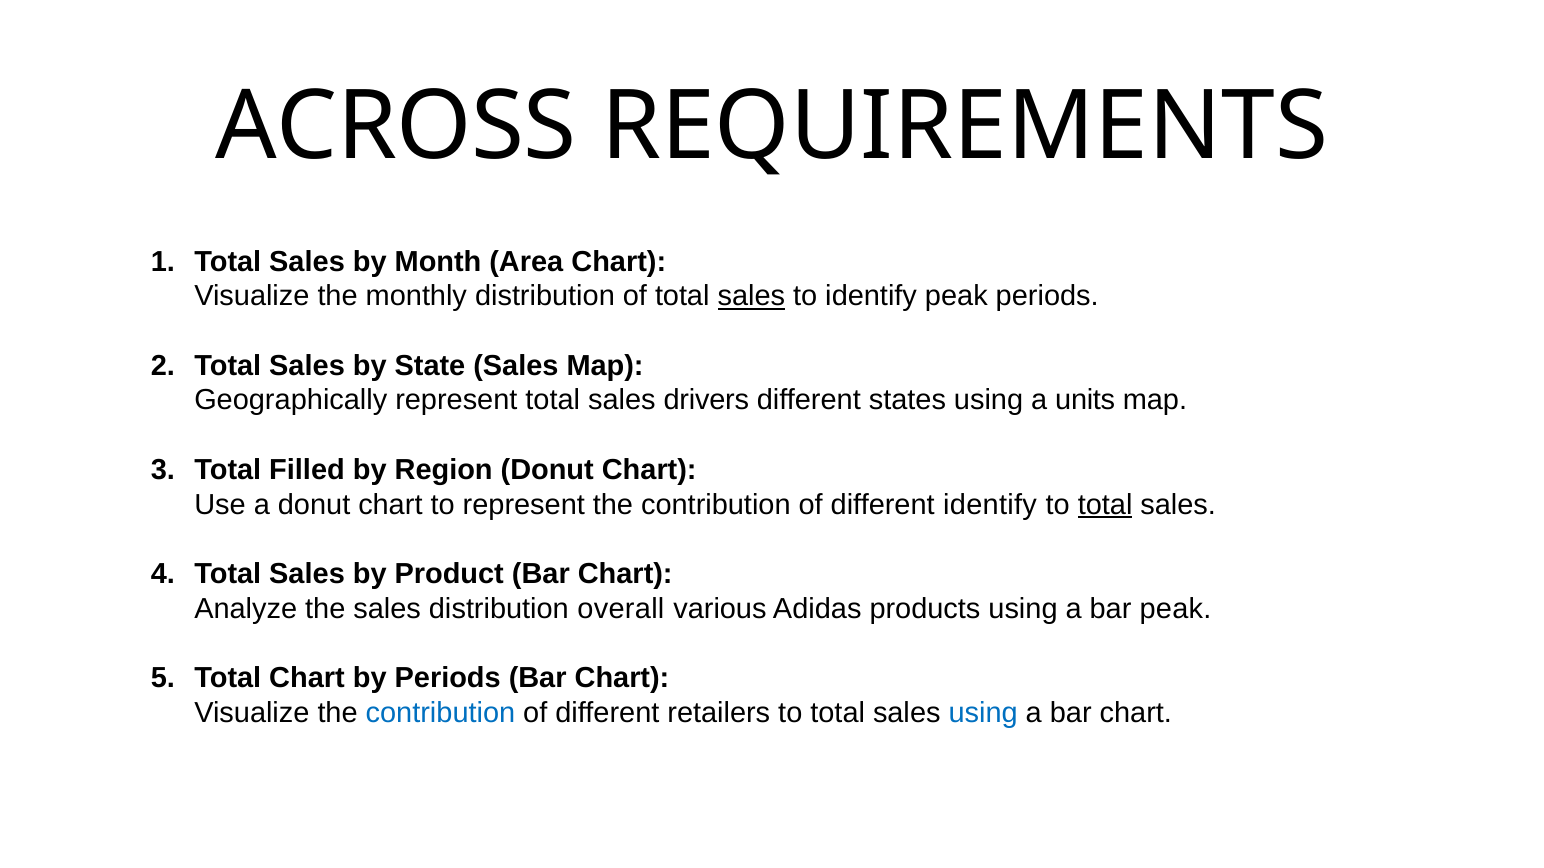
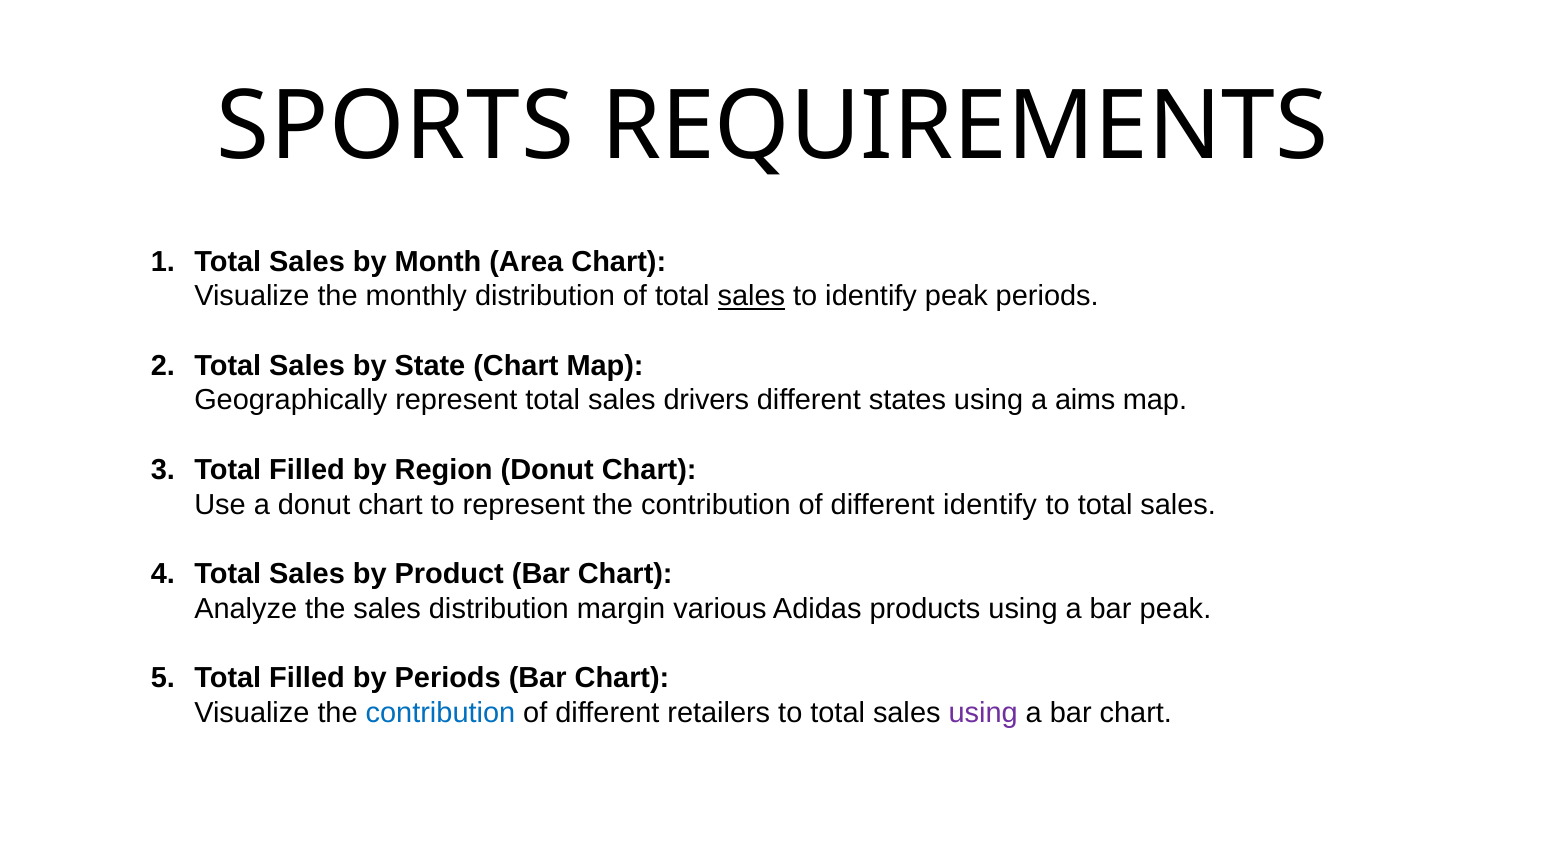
ACROSS: ACROSS -> SPORTS (395, 127)
State Sales: Sales -> Chart (516, 366)
units: units -> aims (1085, 401)
total underline: present -> none (1105, 505)
overall: overall -> margin (621, 609)
Chart: Chart -> Filled (307, 679)
using colour: blue -> purple (983, 713)
